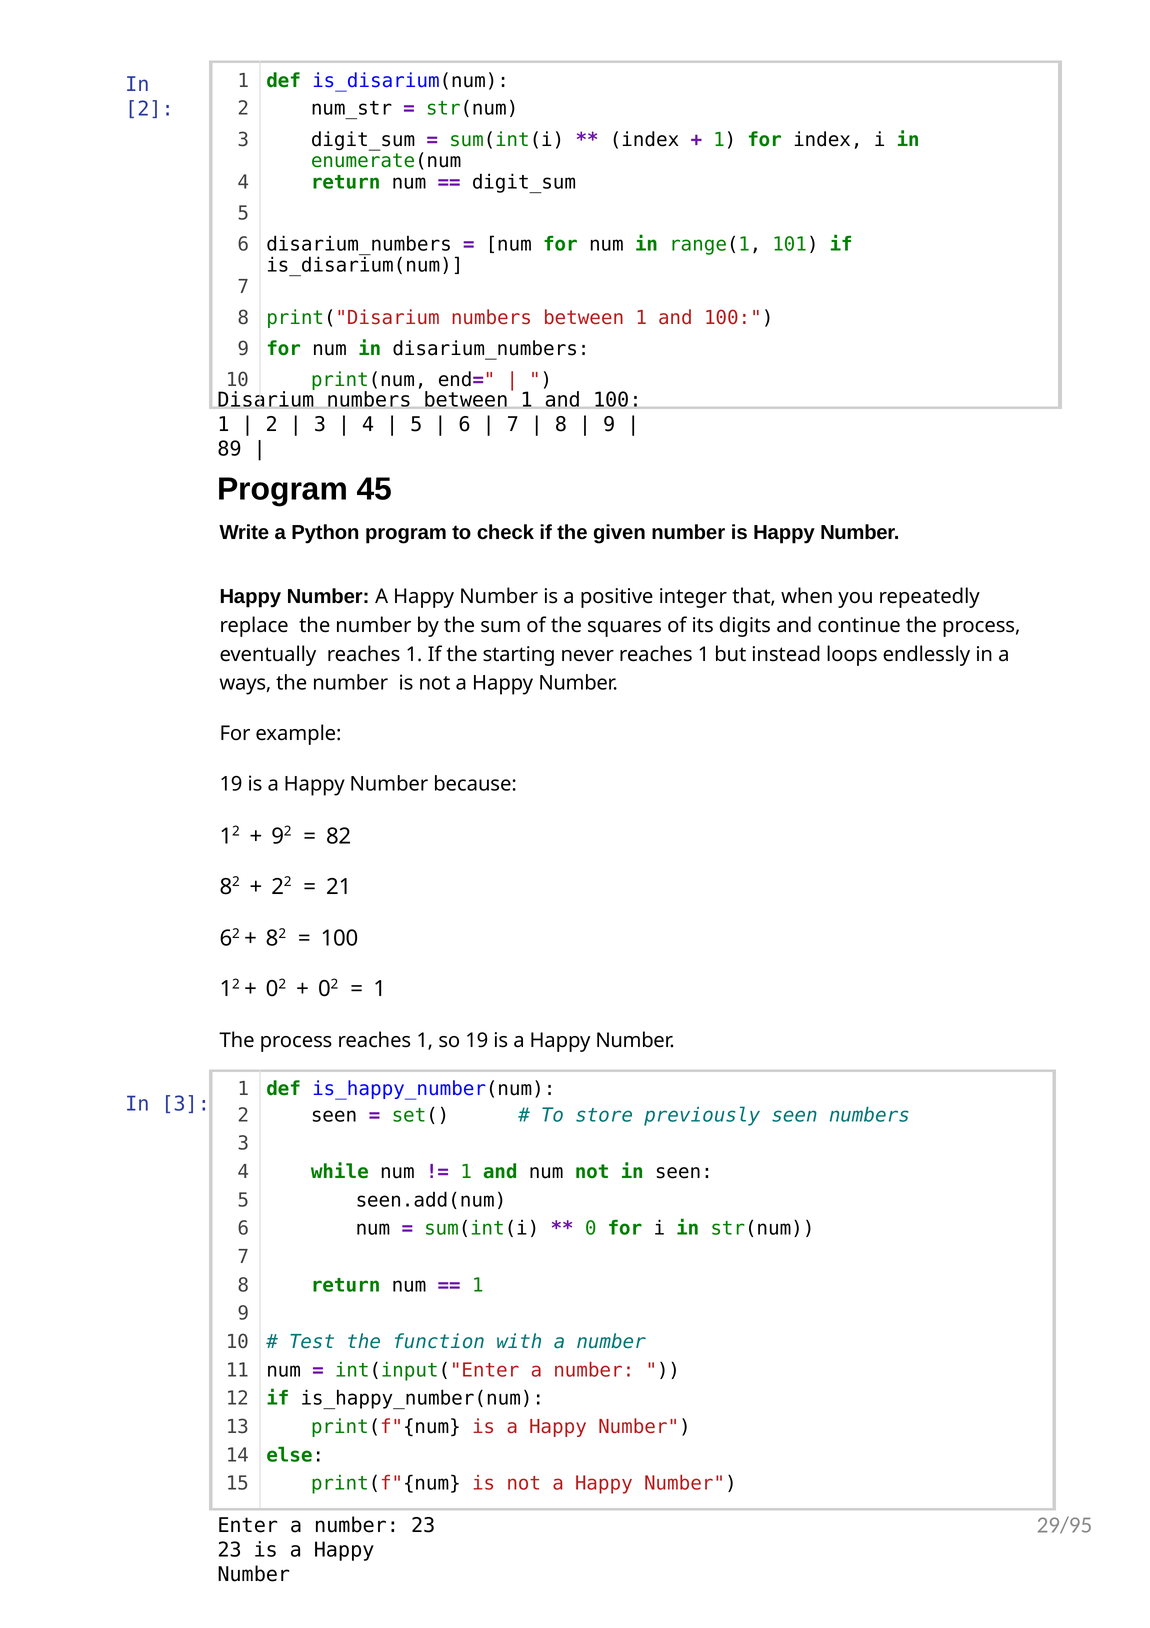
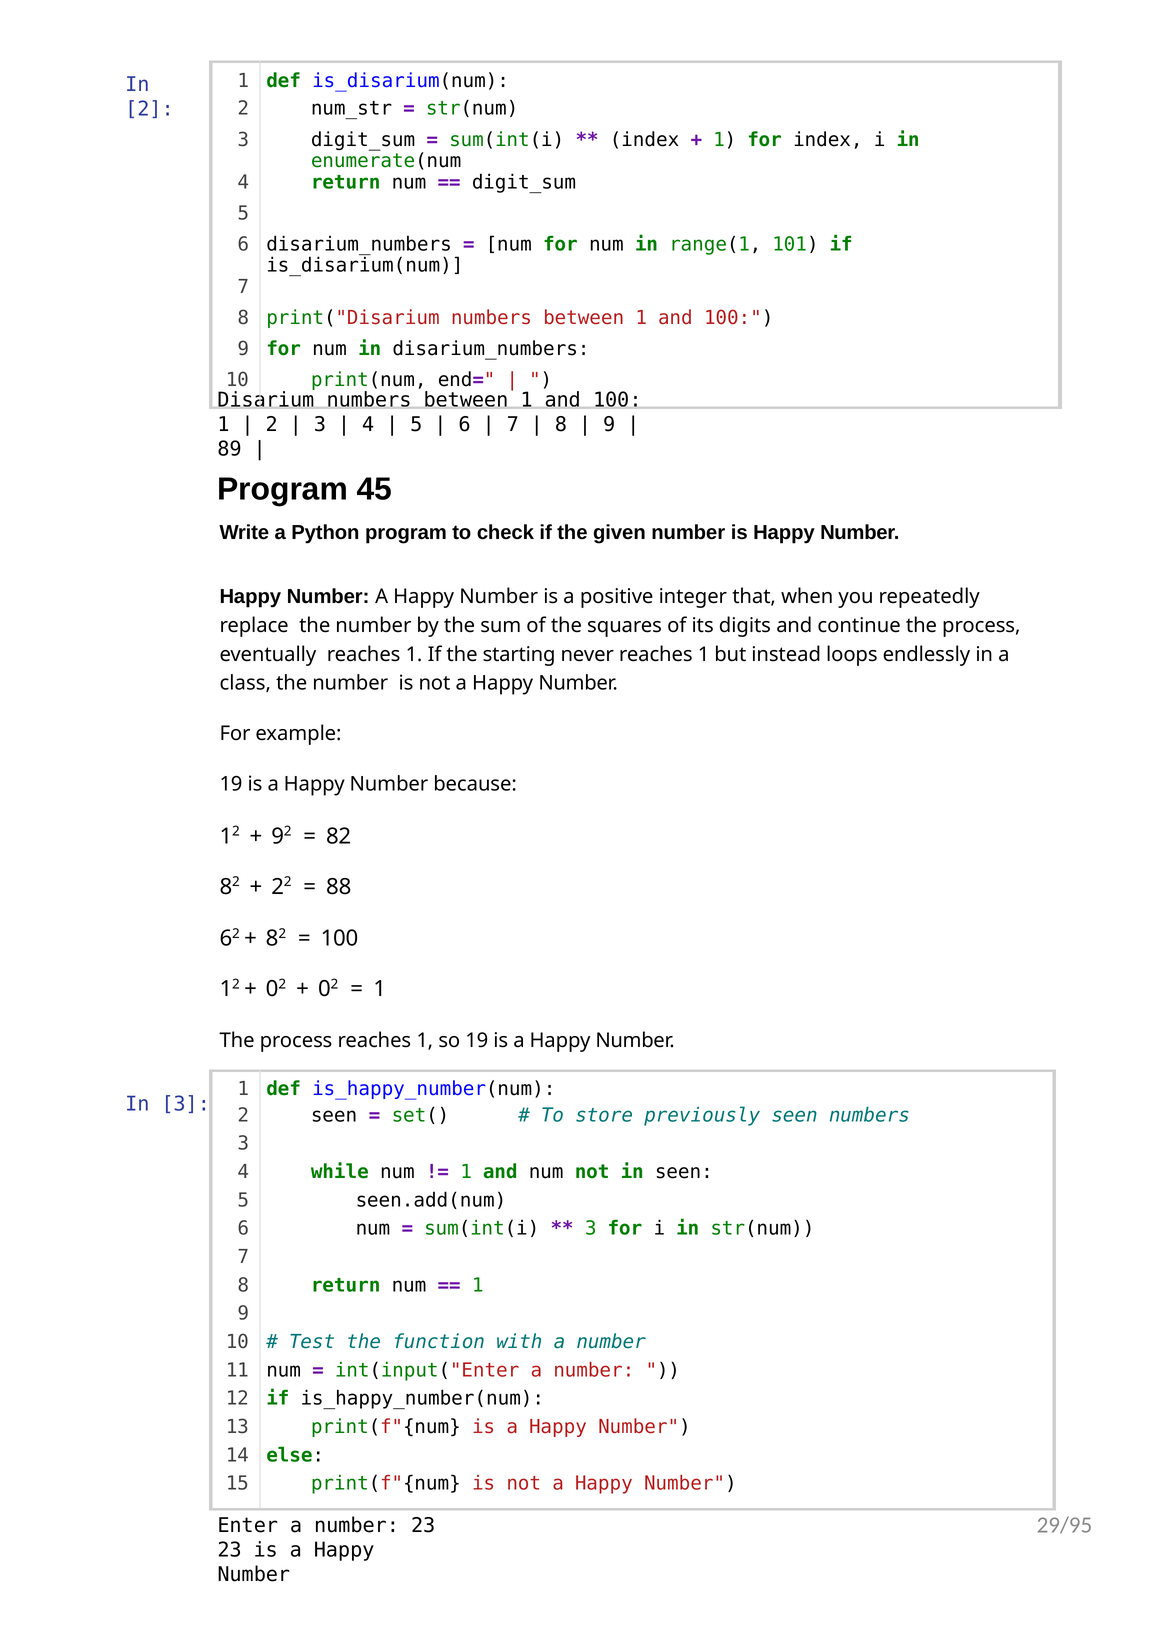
ways: ways -> class (245, 683)
21: 21 -> 88 (339, 886)
0: 0 -> 3 (591, 1228)
